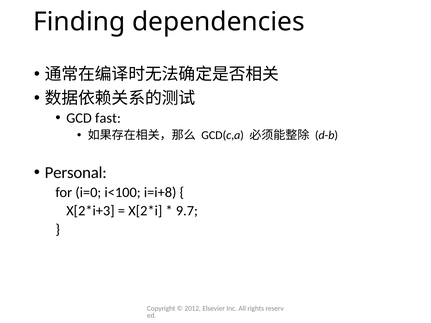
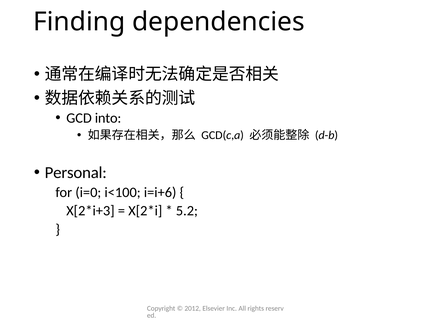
fast: fast -> into (108, 118)
i=i+8: i=i+8 -> i=i+6 (160, 193)
9.7: 9.7 -> 5.2 (187, 211)
